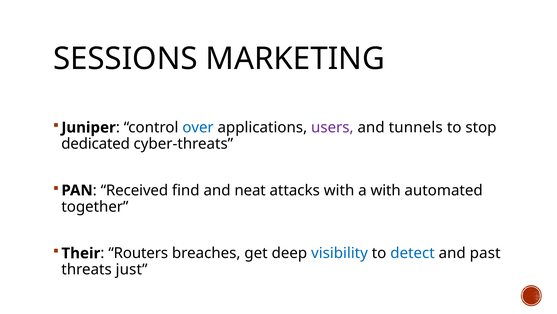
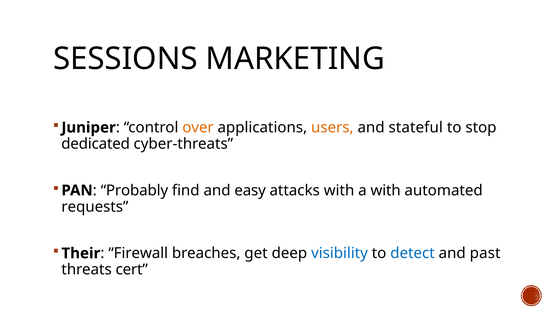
over colour: blue -> orange (198, 127)
users colour: purple -> orange (332, 127)
tunnels: tunnels -> stateful (416, 127)
Received: Received -> Probably (134, 190)
neat: neat -> easy (250, 190)
together: together -> requests (95, 206)
Routers: Routers -> Firewall (138, 253)
just: just -> cert (132, 269)
